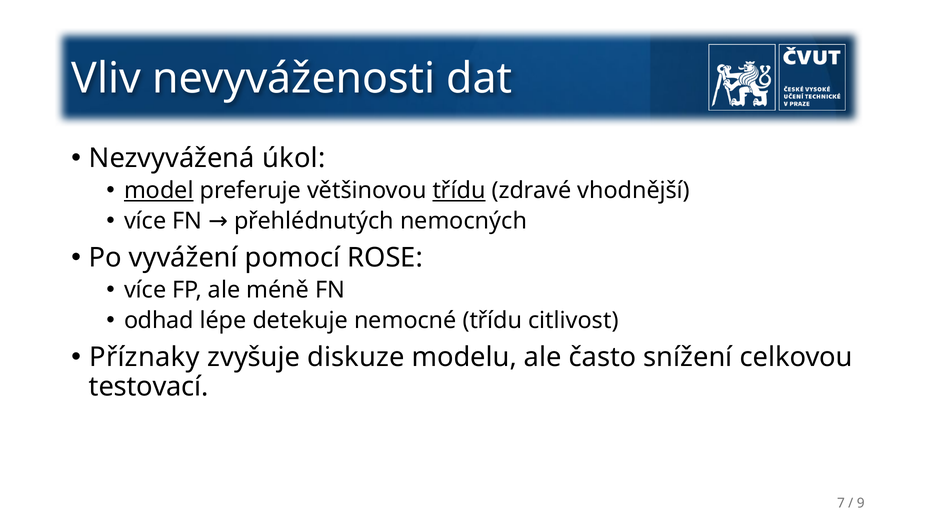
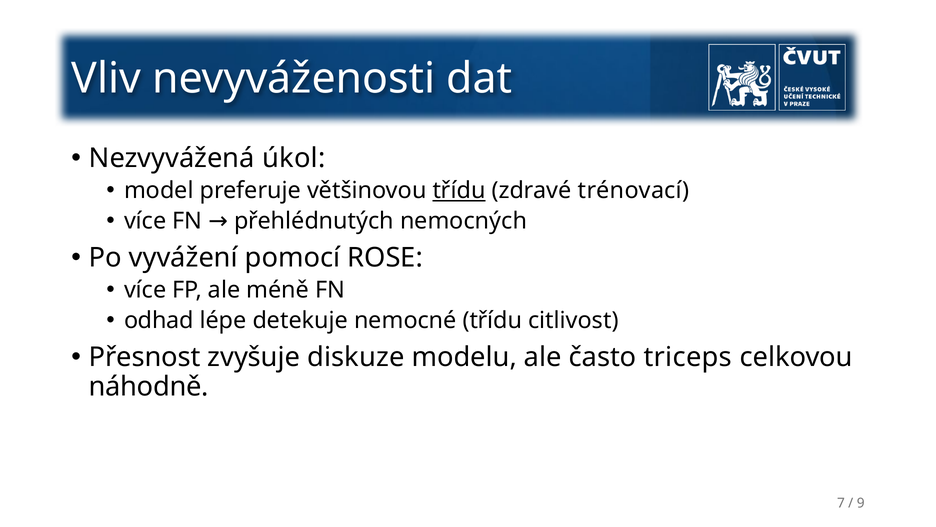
model underline: present -> none (159, 190)
vhodnější: vhodnější -> trénovací (634, 190)
Příznaky: Příznaky -> Přesnost (145, 357)
snížení: snížení -> triceps (688, 357)
testovací: testovací -> náhodně (149, 387)
